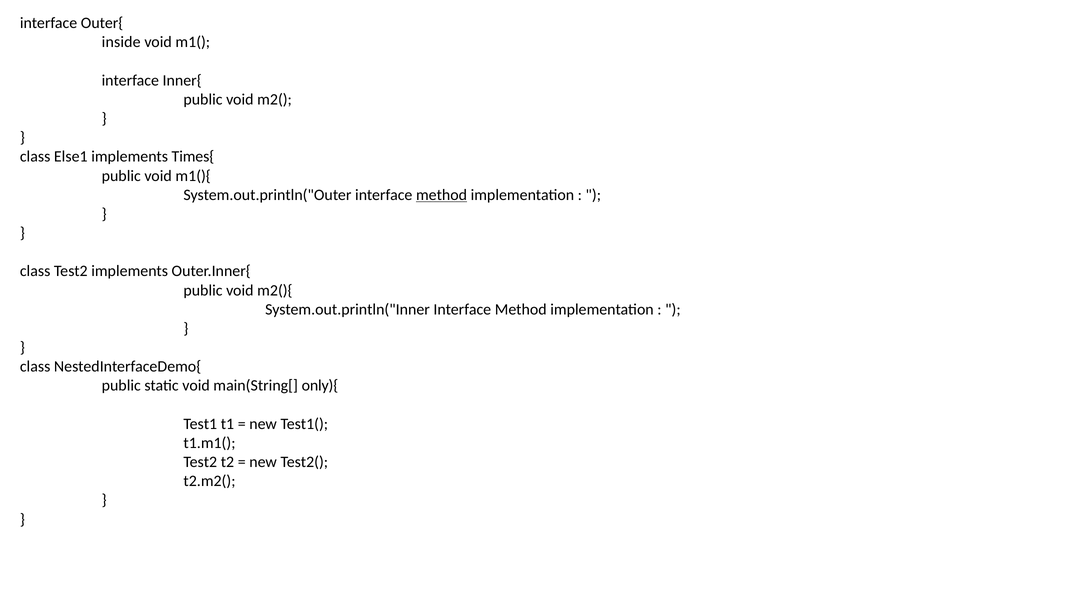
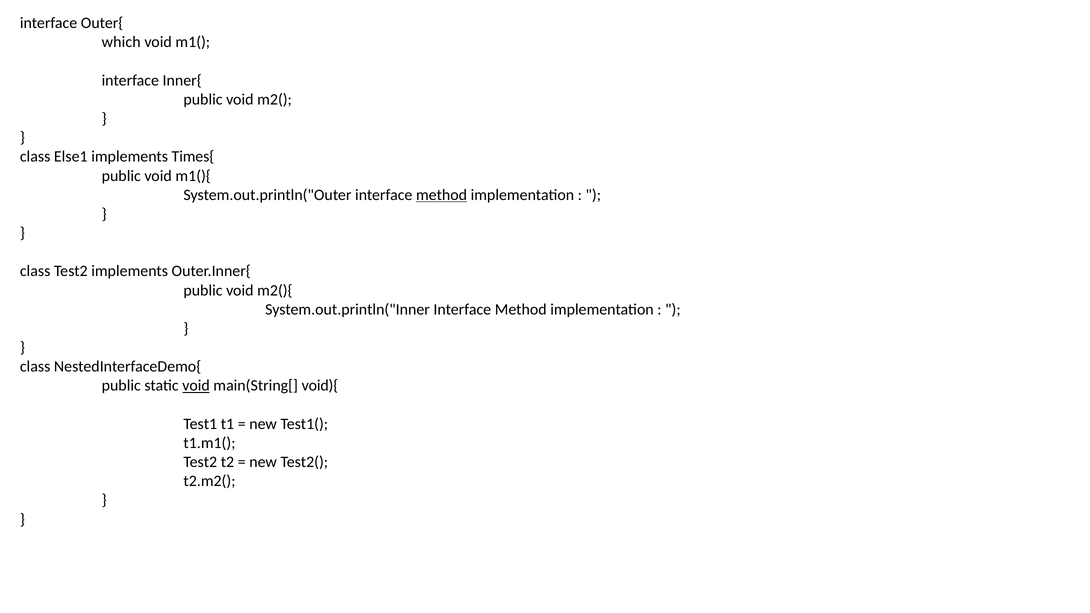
inside: inside -> which (121, 42)
void underline: none -> present (196, 386)
only){: only){ -> void){ (320, 386)
